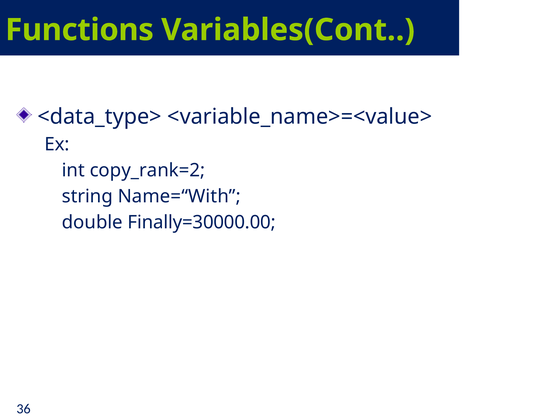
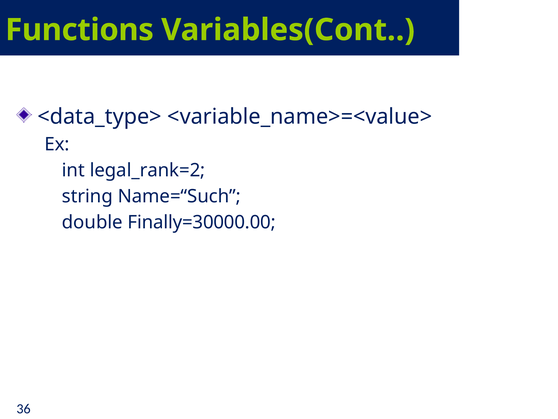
copy_rank=2: copy_rank=2 -> legal_rank=2 (147, 170)
Name=“With: Name=“With -> Name=“Such (179, 196)
